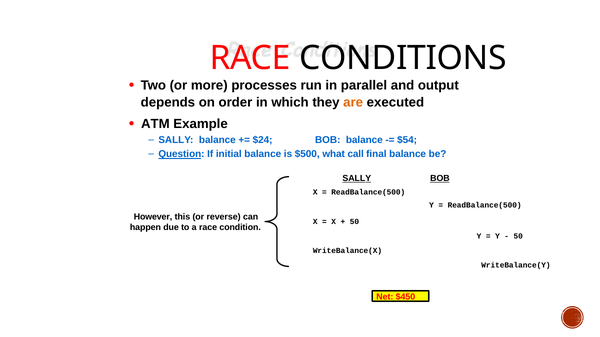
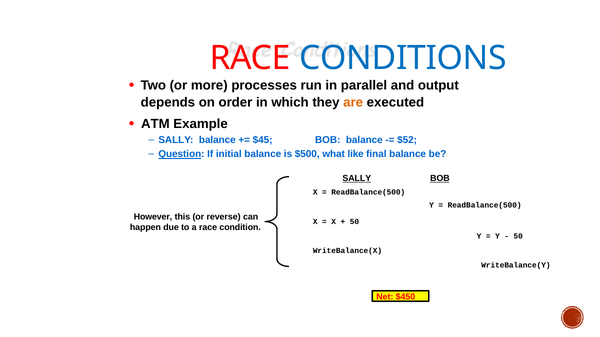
CONDITIONS colour: black -> blue (403, 58)
$24: $24 -> $45 (263, 140)
$54: $54 -> $52 (407, 140)
call: call -> like (356, 154)
